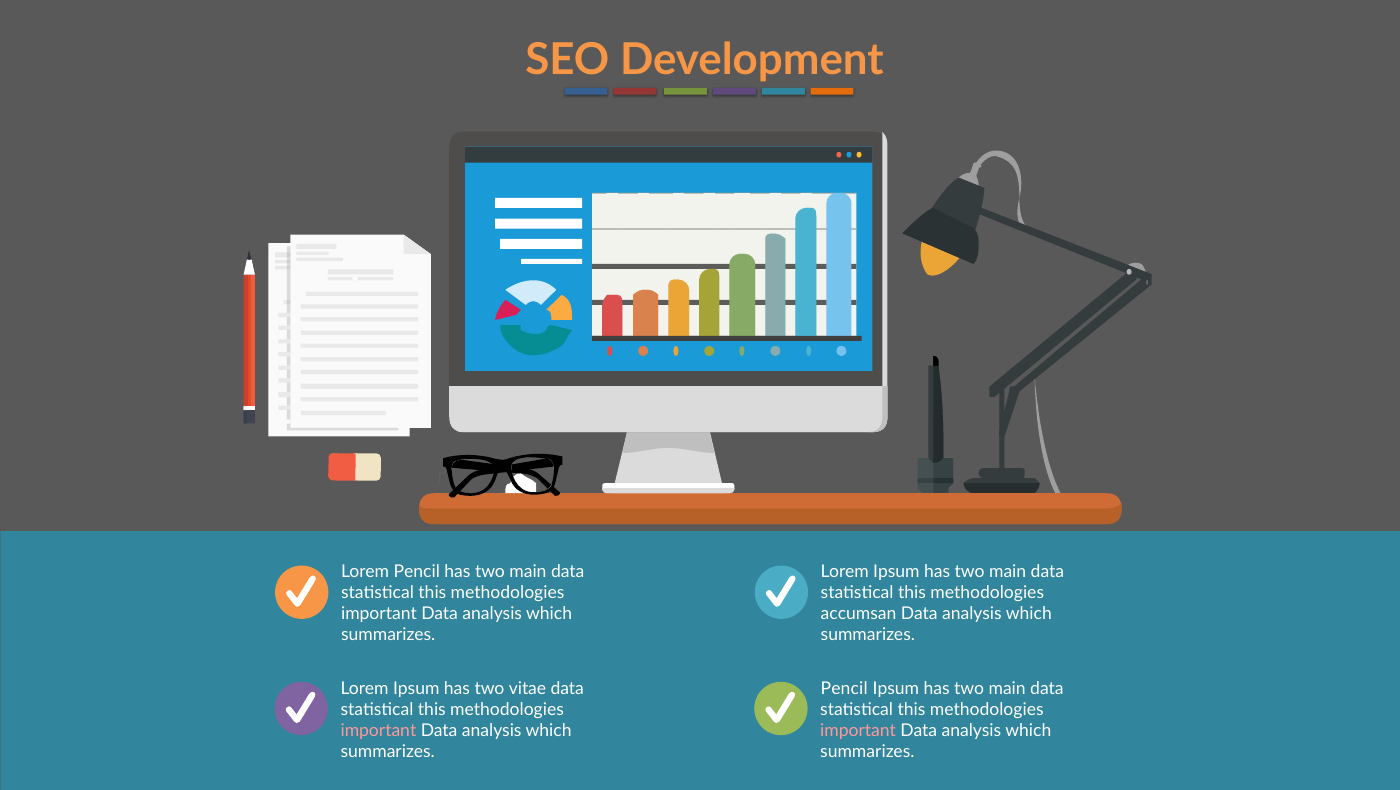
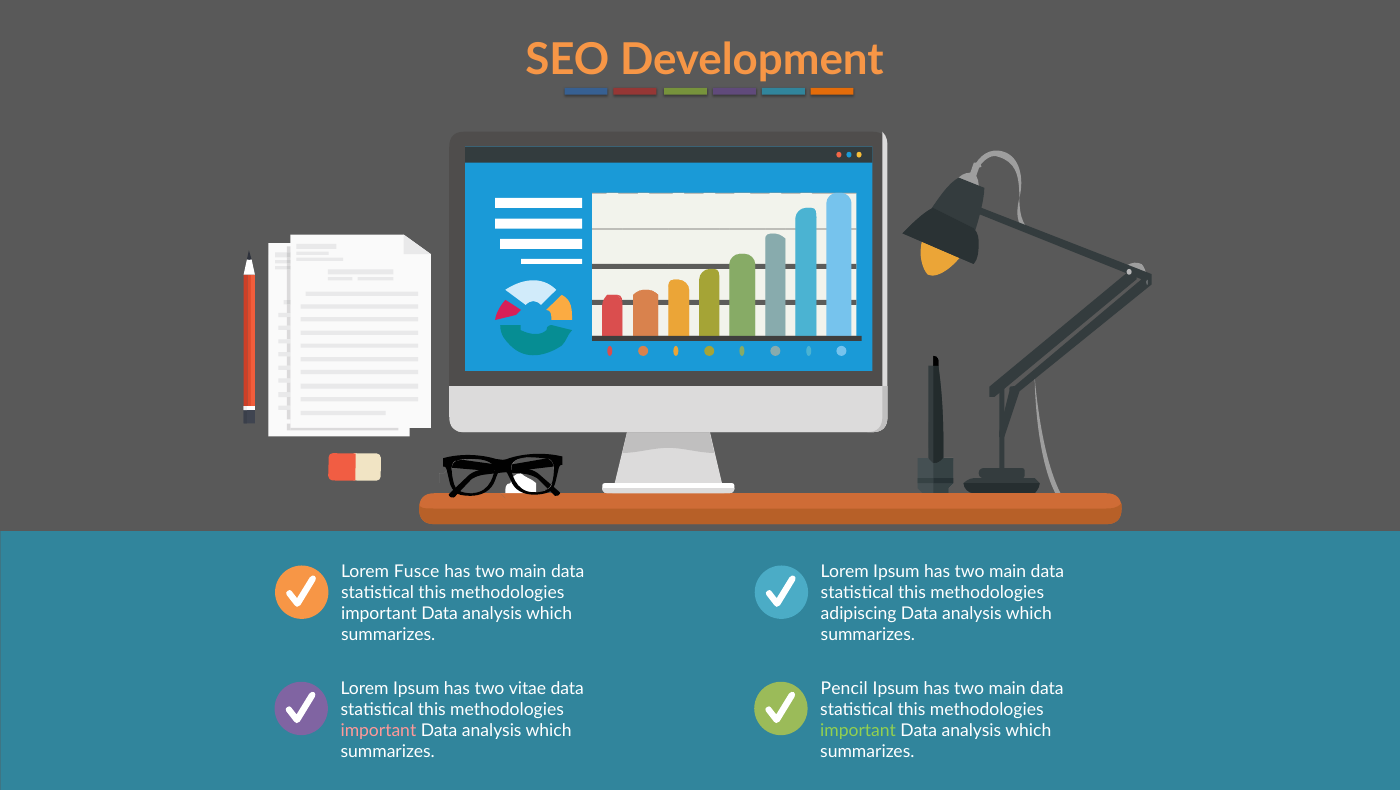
Lorem Pencil: Pencil -> Fusce (417, 572)
accumsan: accumsan -> adipiscing (859, 614)
important colour: pink -> light green (858, 730)
